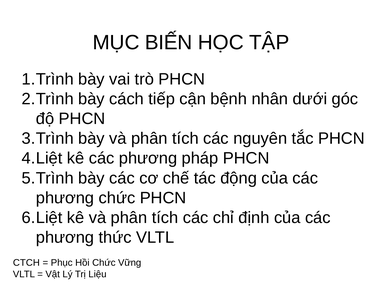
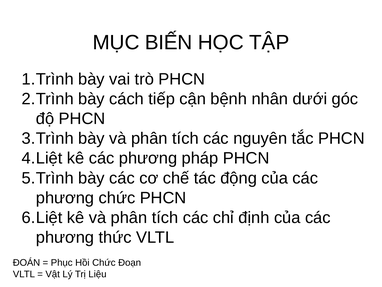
CTCH: CTCH -> ĐOÁN (26, 262)
Vững: Vững -> Đoạn (130, 262)
